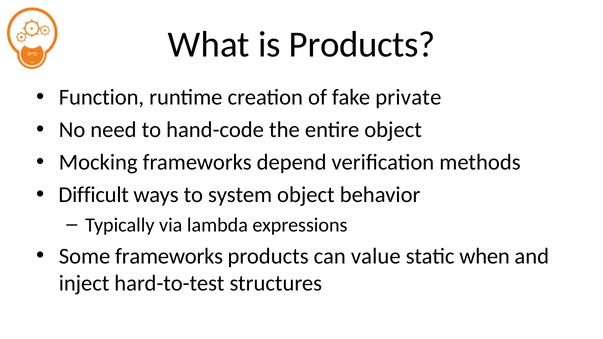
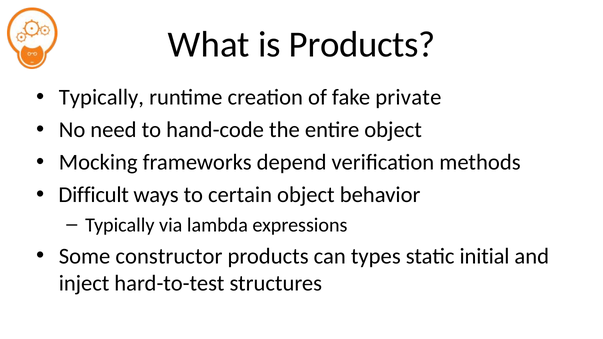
Function: Function -> Typically (101, 97)
system: system -> certain (240, 195)
Some frameworks: frameworks -> constructor (169, 256)
value: value -> types (376, 256)
when: when -> initial (485, 256)
